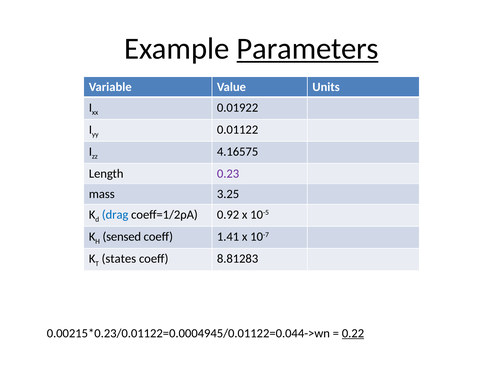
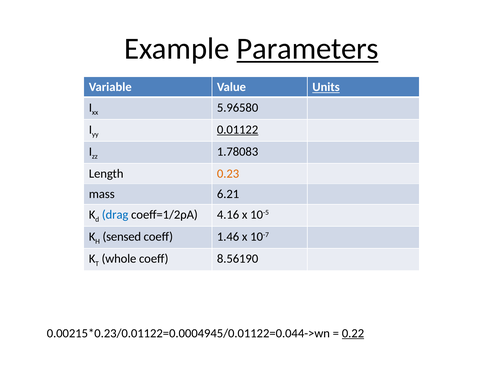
Units underline: none -> present (326, 87)
0.01922: 0.01922 -> 5.96580 (238, 108)
0.01122 underline: none -> present (238, 130)
4.16575: 4.16575 -> 1.78083 (238, 152)
0.23 colour: purple -> orange (228, 174)
3.25: 3.25 -> 6.21 (228, 194)
0.92: 0.92 -> 4.16 (228, 215)
1.41: 1.41 -> 1.46 (228, 237)
states: states -> whole (119, 259)
8.81283: 8.81283 -> 8.56190 (238, 259)
